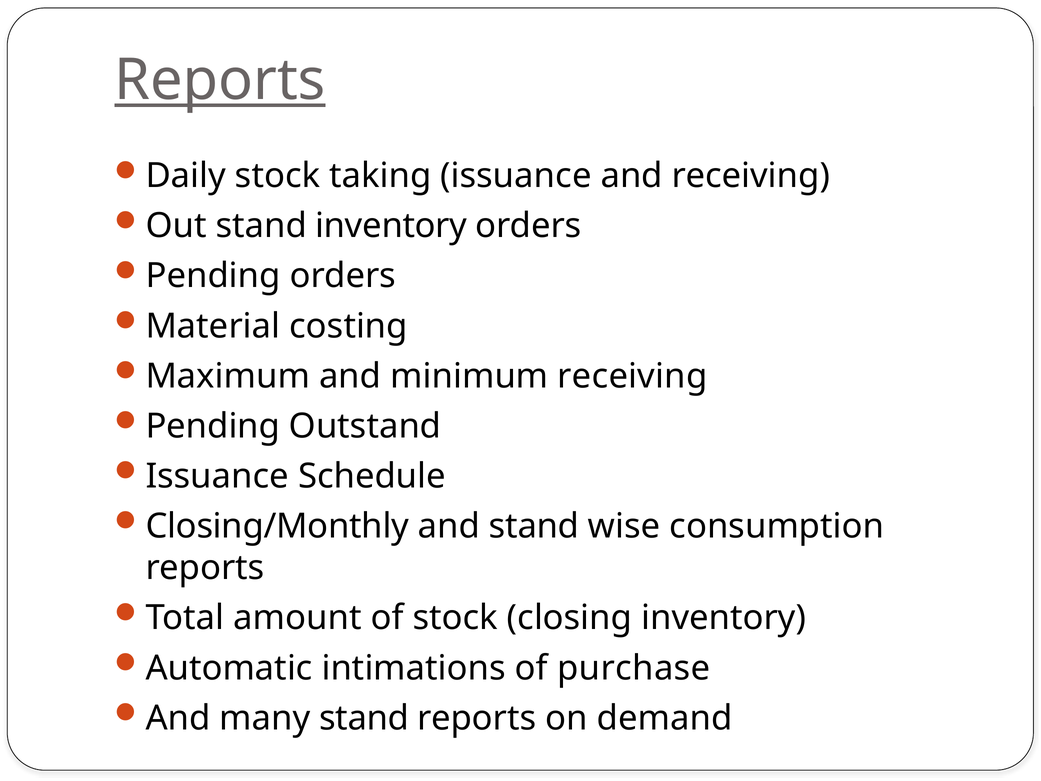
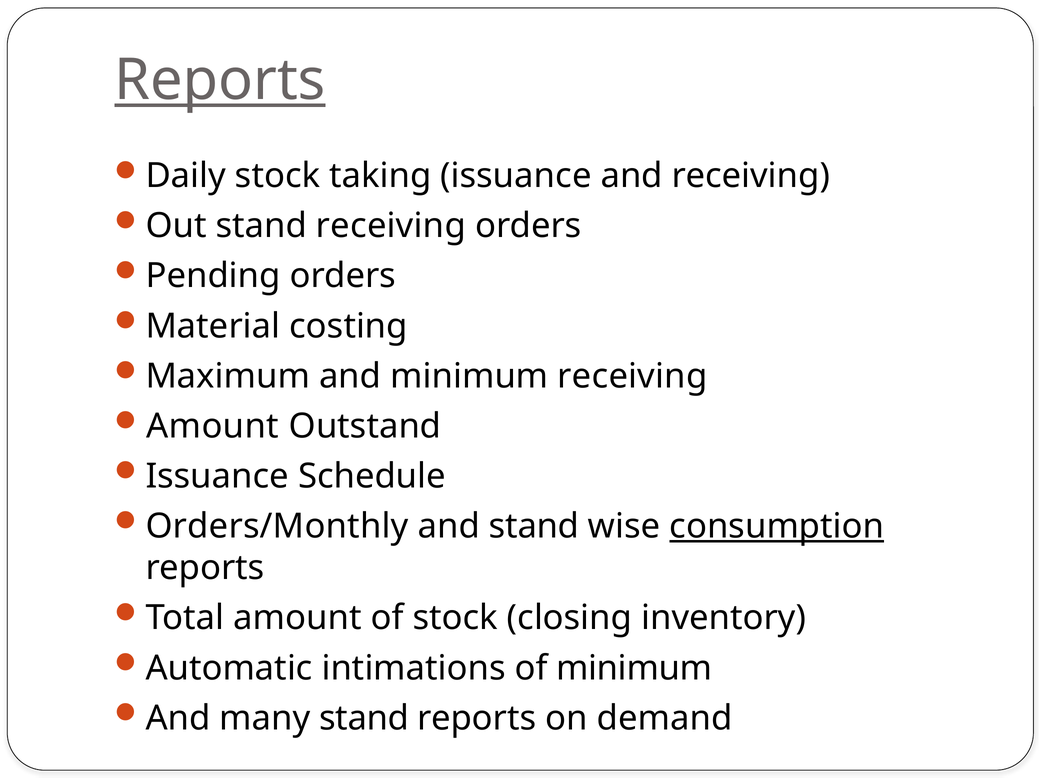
stand inventory: inventory -> receiving (391, 226)
Pending: Pending -> Amount (213, 426)
Closing/Monthly: Closing/Monthly -> Orders/Monthly (277, 526)
consumption underline: none -> present (777, 526)
of purchase: purchase -> minimum (634, 668)
